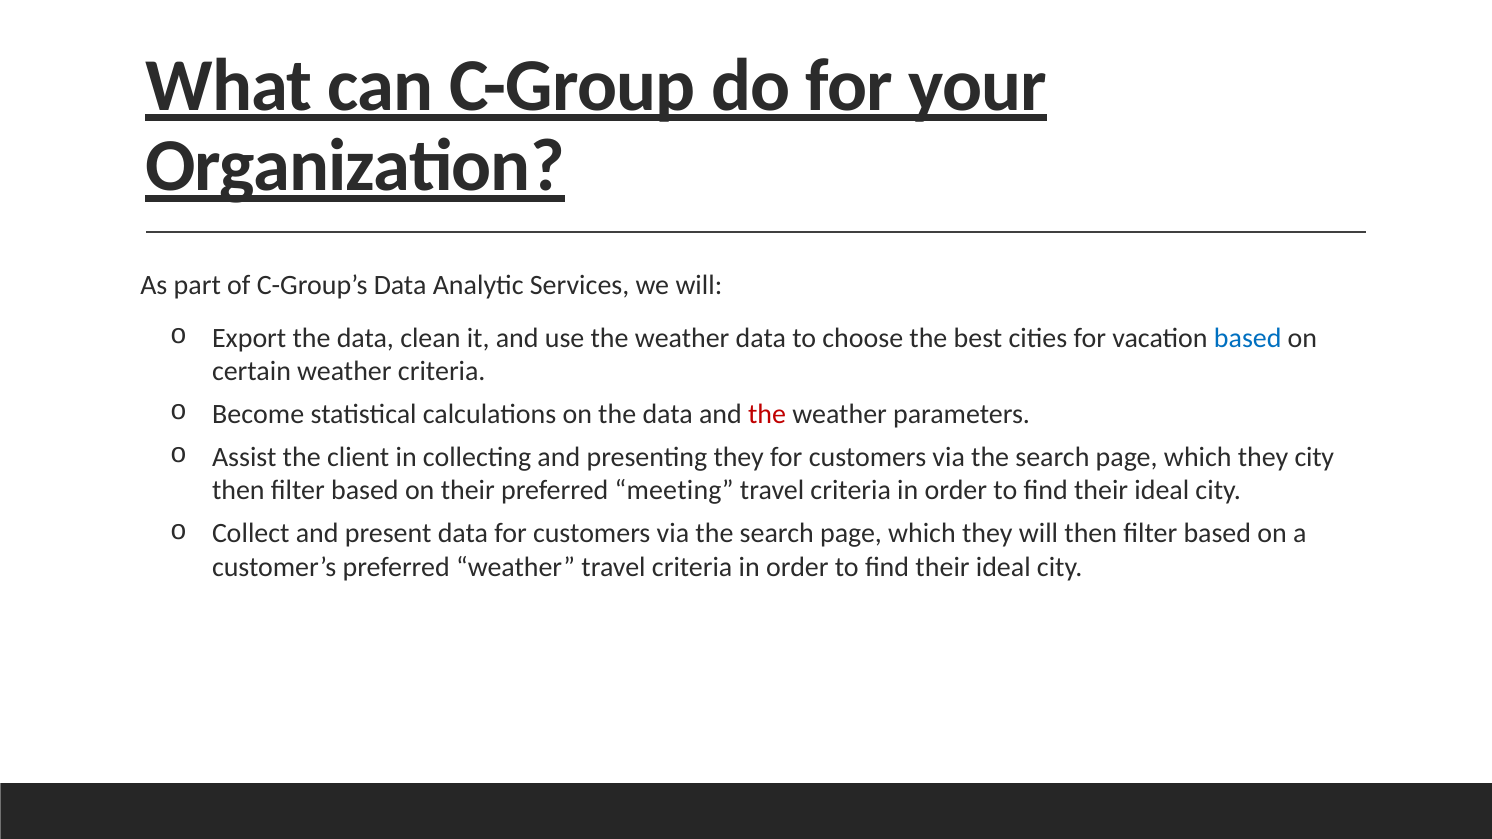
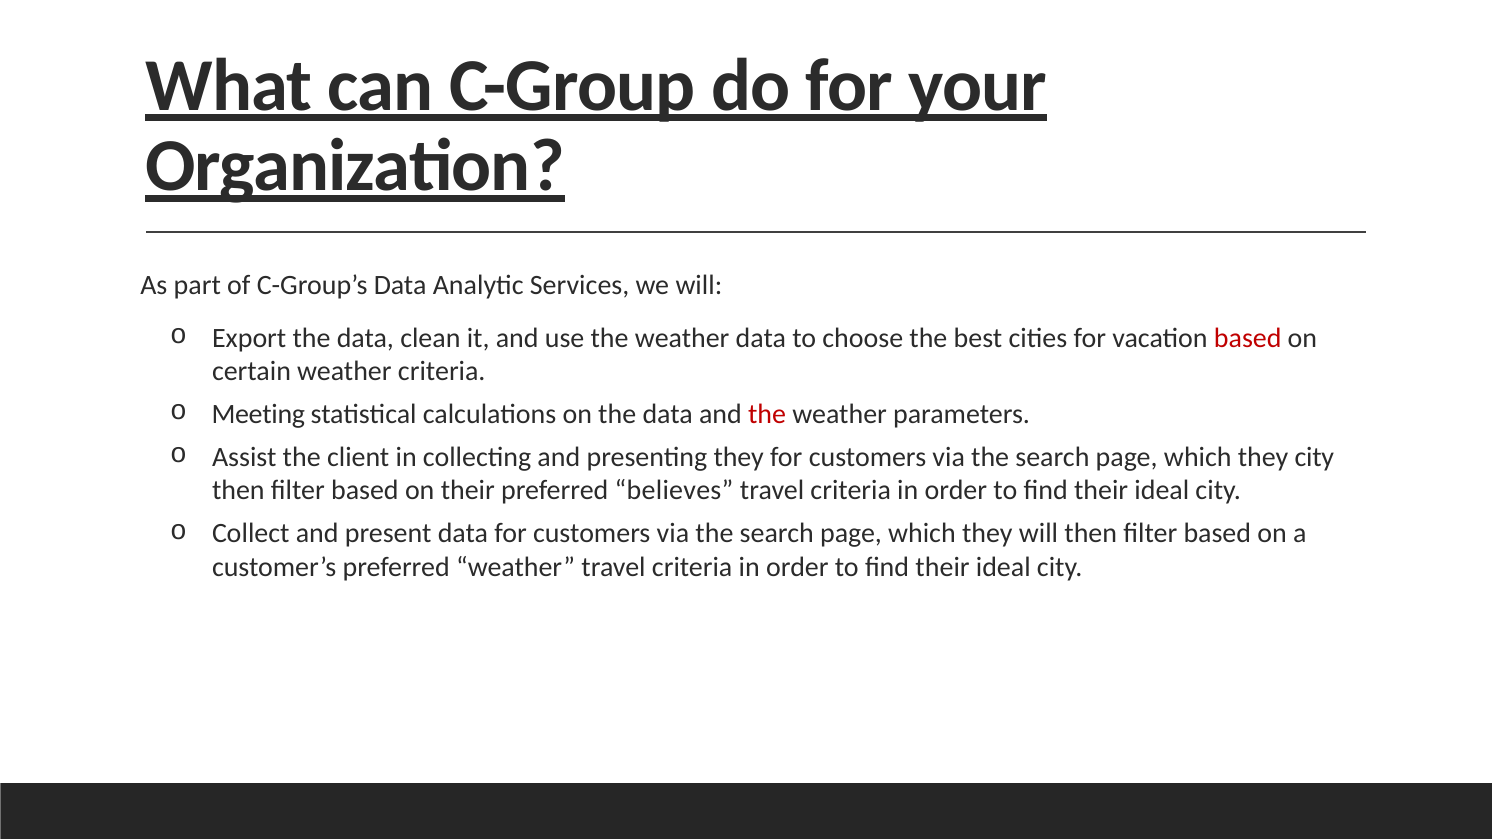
based colour: blue -> red (1248, 338)
Become: Become -> Meeting (258, 414)
meeting: meeting -> believes (674, 491)
